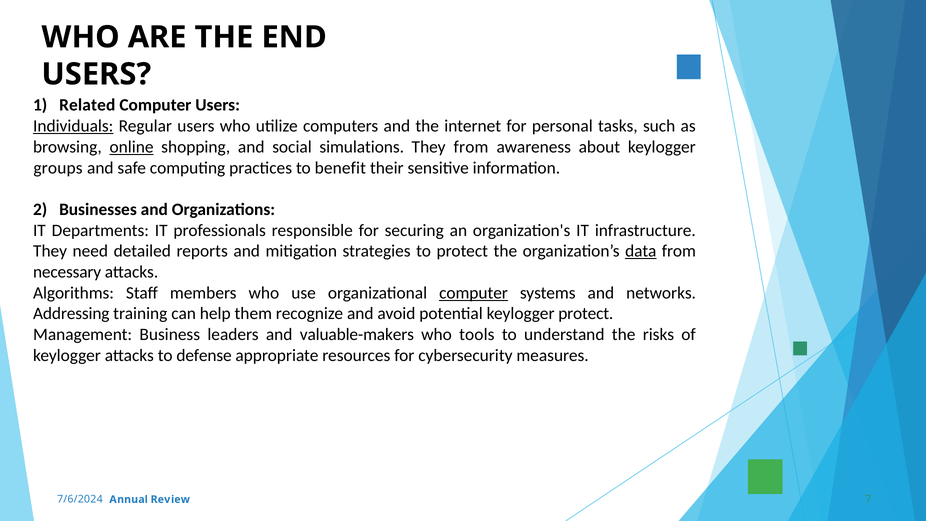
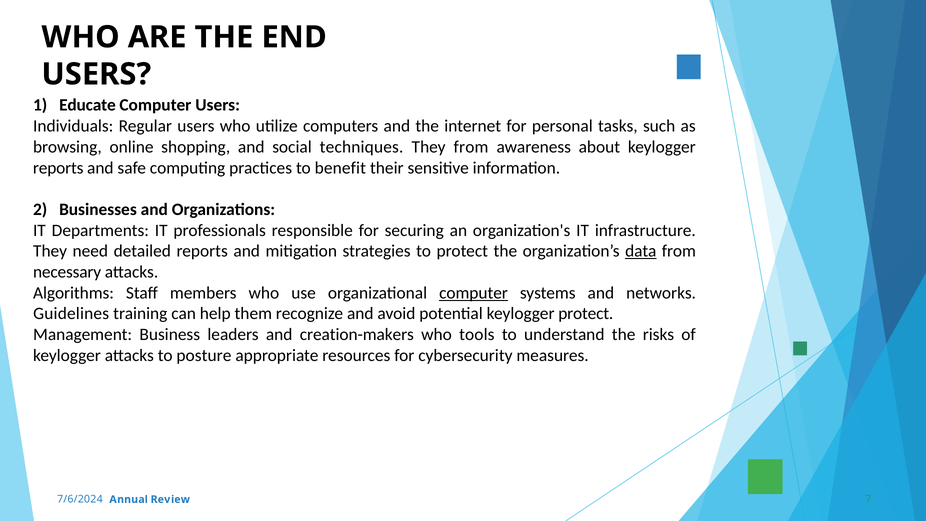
Related: Related -> Educate (87, 105)
Individuals underline: present -> none (73, 126)
online underline: present -> none (132, 147)
simulations: simulations -> techniques (362, 147)
groups: groups -> reports (58, 168)
Addressing: Addressing -> Guidelines (71, 314)
valuable-makers: valuable-makers -> creation-makers (357, 334)
defense: defense -> posture (204, 355)
